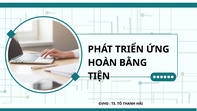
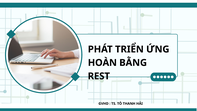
TIỆN: TIỆN -> REST (99, 76)
